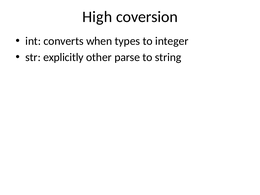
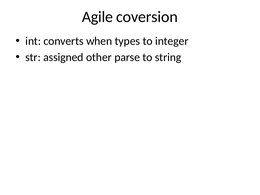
High: High -> Agile (97, 17)
explicitly: explicitly -> assigned (63, 57)
